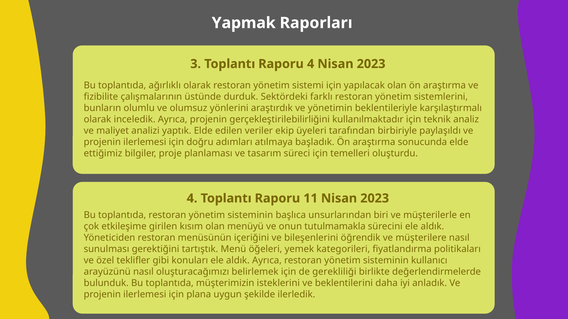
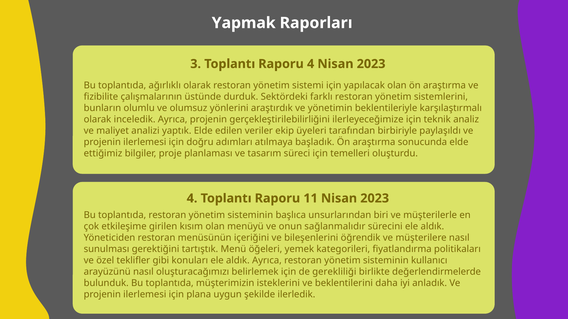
kullanılmaktadır: kullanılmaktadır -> ilerleyeceğimize (368, 120)
tutulmamakla: tutulmamakla -> sağlanmalıdır (335, 227)
